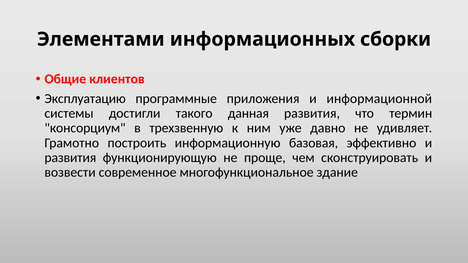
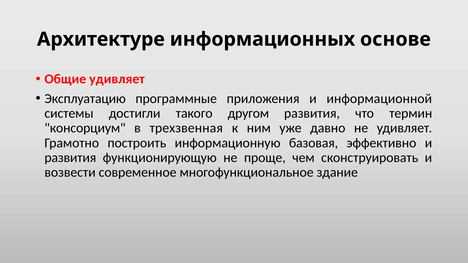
Элементами: Элементами -> Архитектуре (101, 39)
сборки: сборки -> основе (395, 39)
Общие клиентов: клиентов -> удивляет (117, 79)
данная: данная -> другом (248, 113)
трехзвенную: трехзвенную -> трехзвенная (186, 128)
